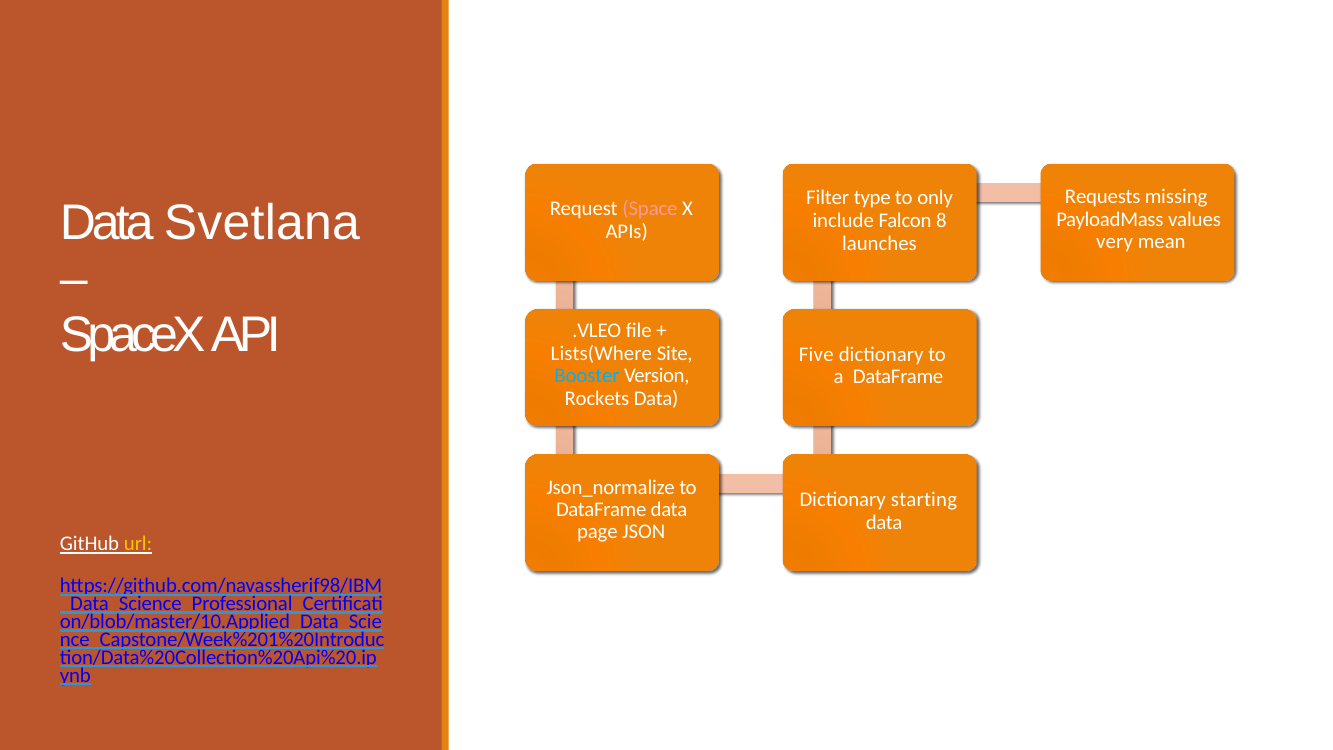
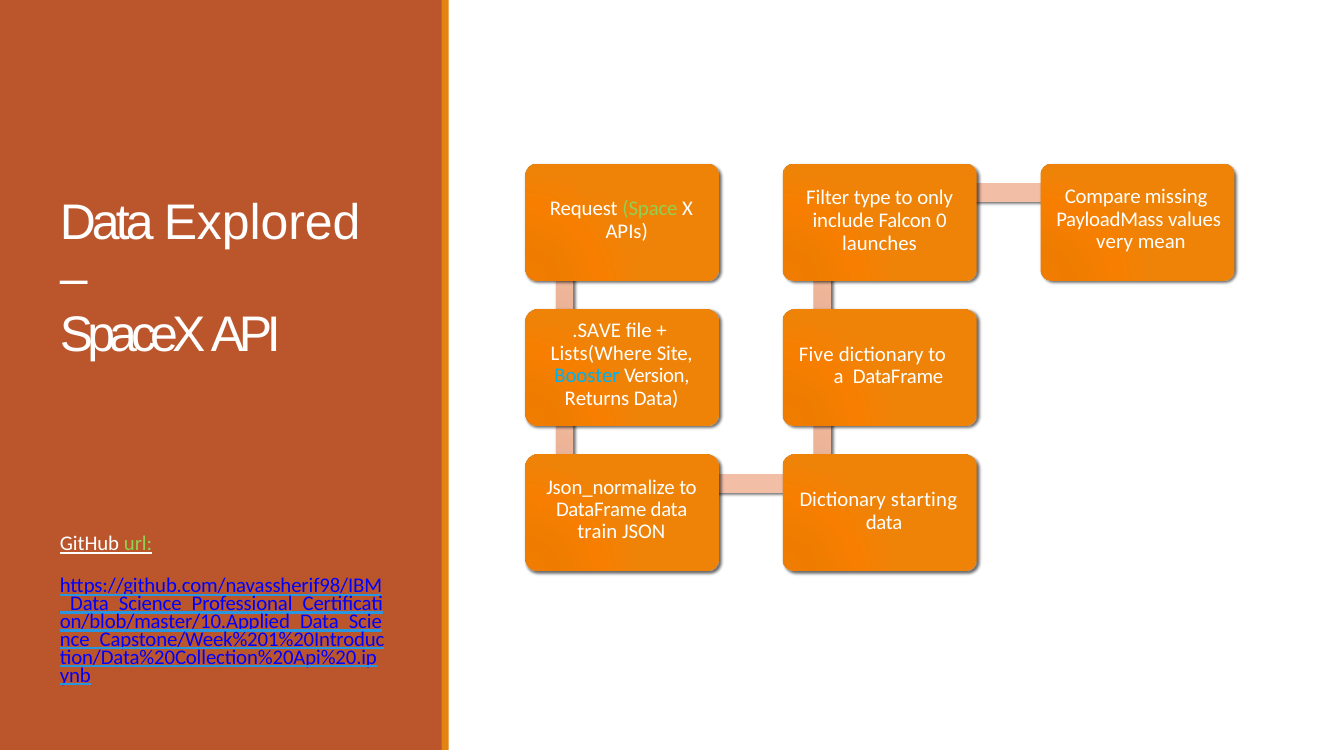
Requests: Requests -> Compare (1103, 197)
Svetlana: Svetlana -> Explored (262, 223)
Space colour: pink -> light green (650, 209)
8: 8 -> 0 (941, 220)
.VLEO: .VLEO -> .SAVE (597, 330)
Rockets: Rockets -> Returns (597, 399)
page: page -> train (597, 532)
url colour: yellow -> light green (138, 543)
